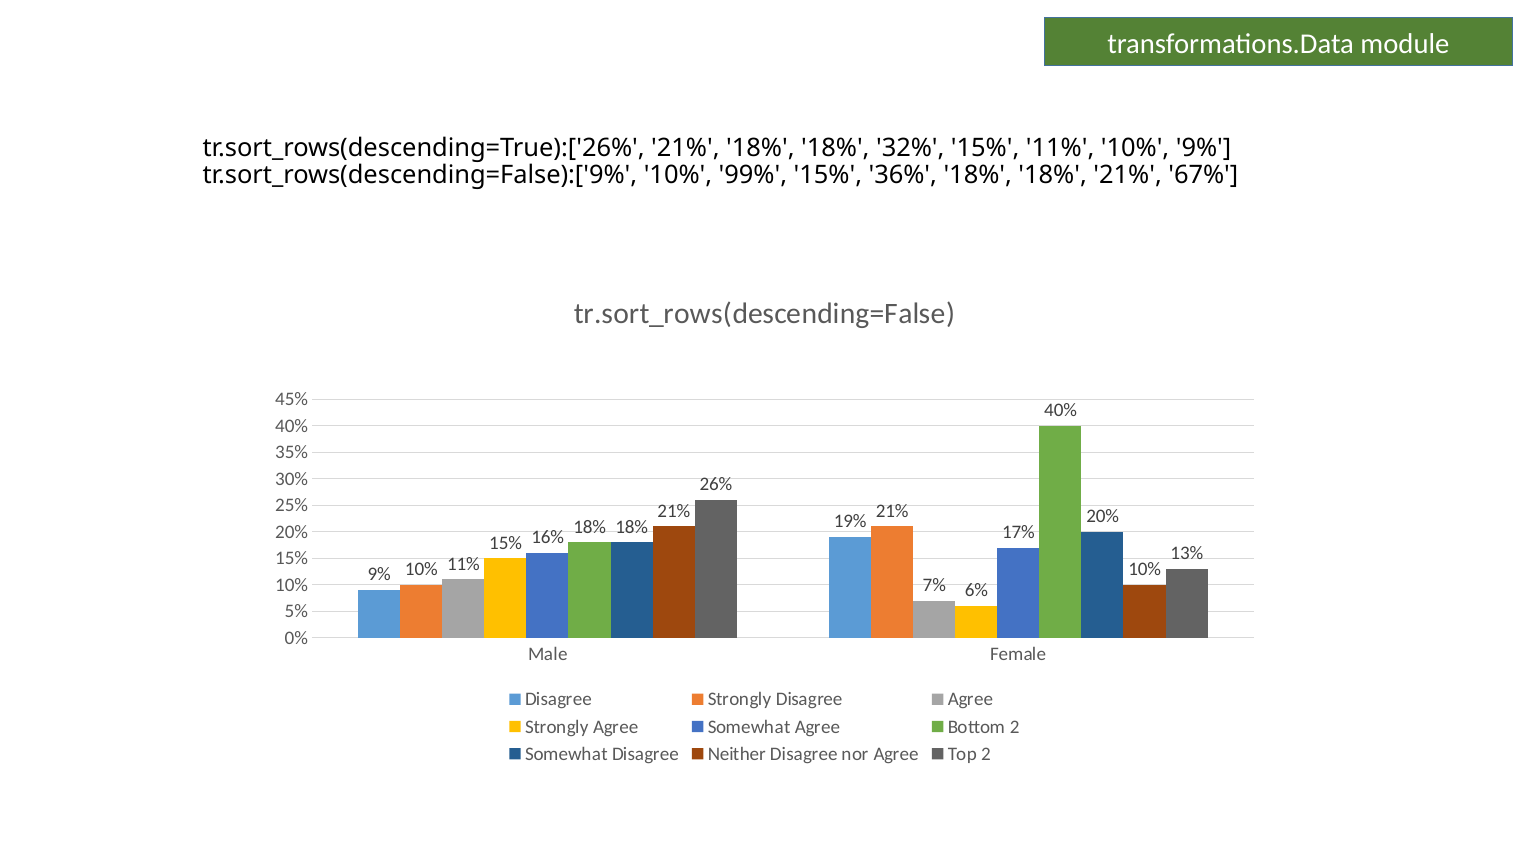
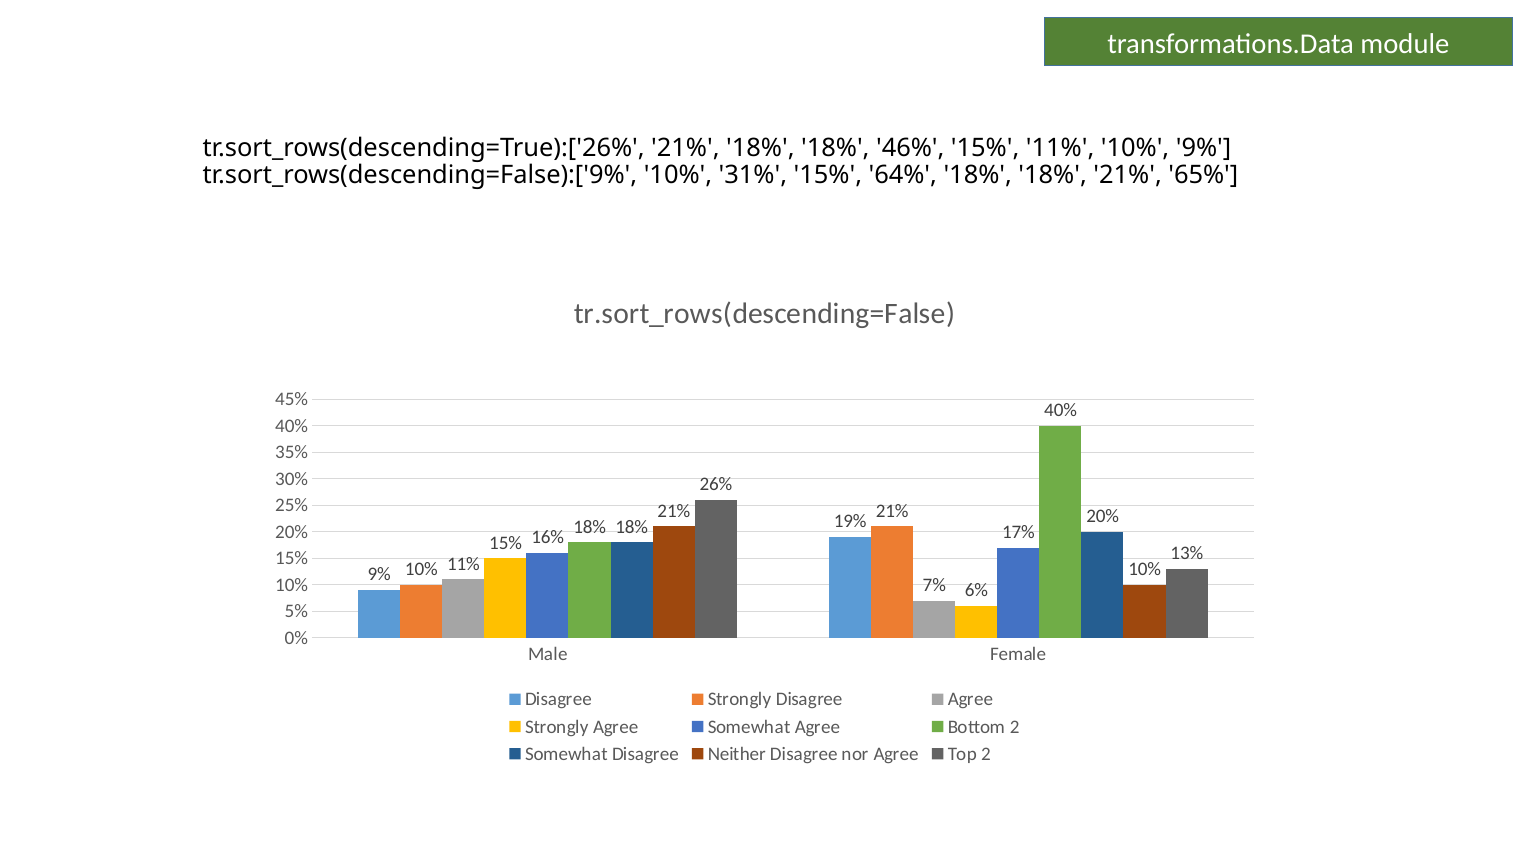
32%: 32% -> 46% (910, 148)
99%: 99% -> 31% (753, 175)
36%: 36% -> 64% (903, 175)
67%: 67% -> 65% (1203, 175)
